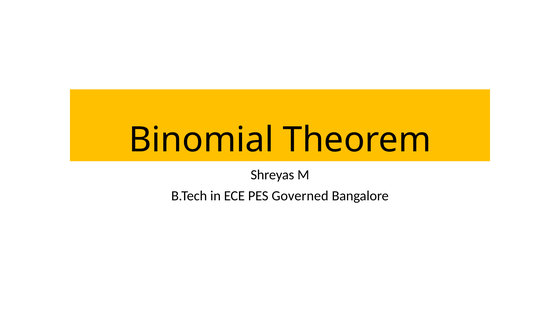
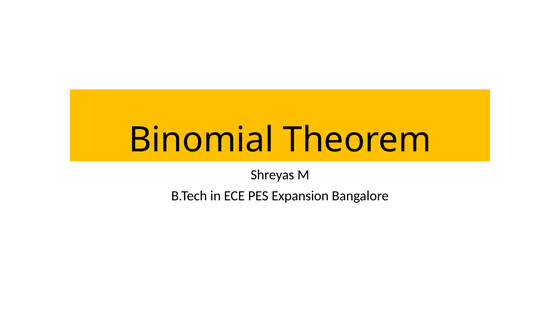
Governed: Governed -> Expansion (300, 196)
